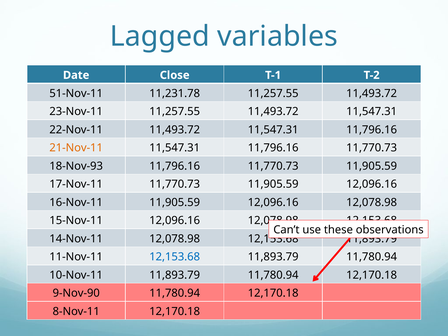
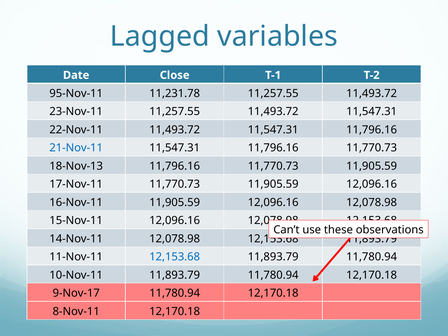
51-Nov-11: 51-Nov-11 -> 95-Nov-11 (76, 93)
21-Nov-11 colour: orange -> blue (76, 148)
18-Nov-93: 18-Nov-93 -> 18-Nov-13 (76, 166)
9-Nov-90: 9-Nov-90 -> 9-Nov-17 (76, 293)
